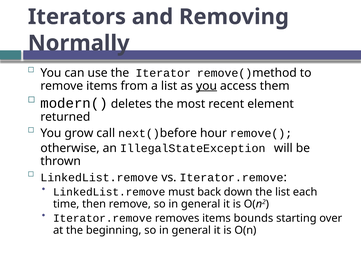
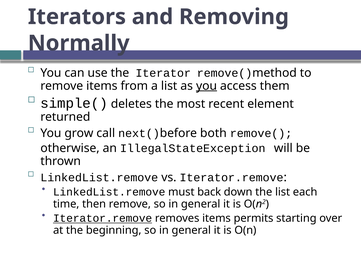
modern(: modern( -> simple( (74, 104)
hour: hour -> both (213, 133)
Iterator.remove underline: none -> present (103, 219)
bounds: bounds -> permits (254, 219)
